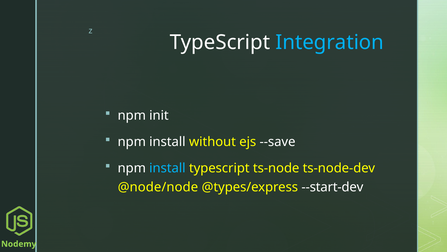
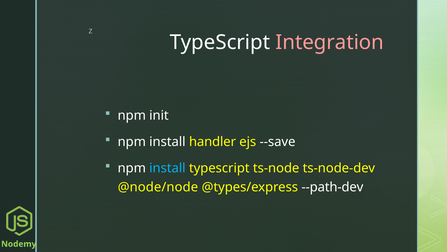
Integration colour: light blue -> pink (330, 42)
without: without -> handler (212, 142)
--start-dev: --start-dev -> --path-dev (332, 187)
